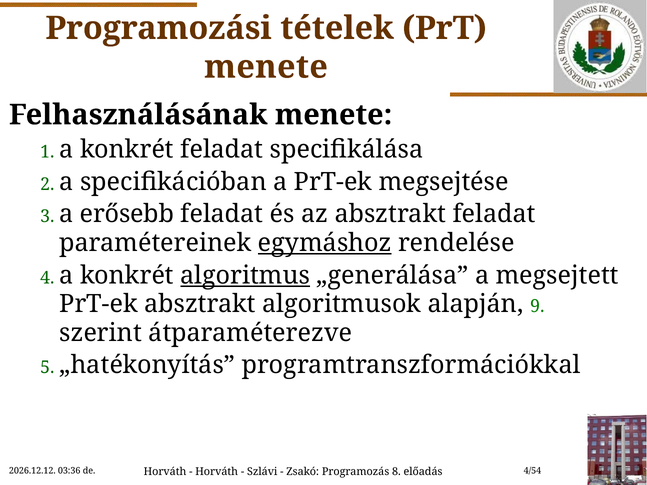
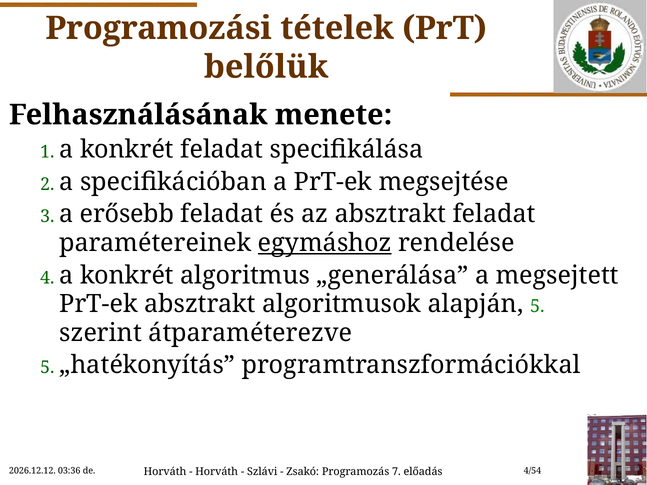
menete: menete -> belőlük (266, 67)
algoritmus underline: present -> none (245, 275)
alapján 9: 9 -> 5 (537, 307)
8: 8 -> 7 (396, 472)
